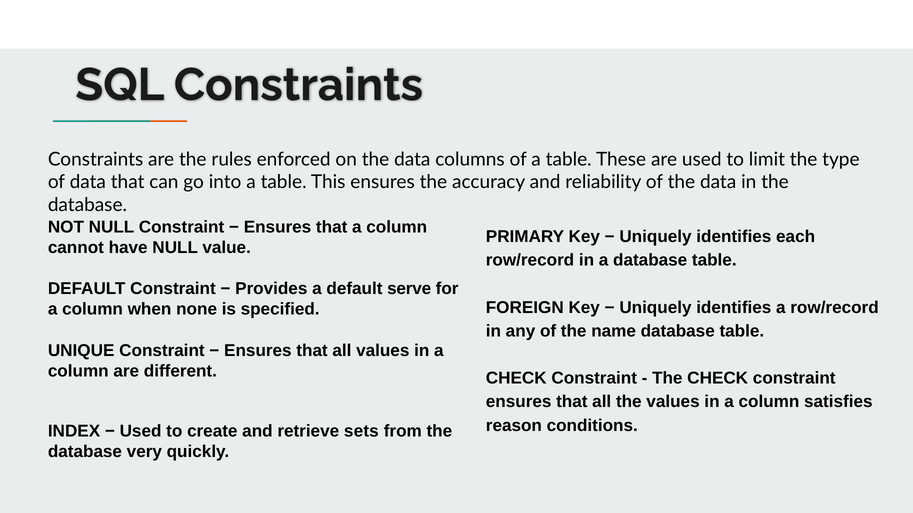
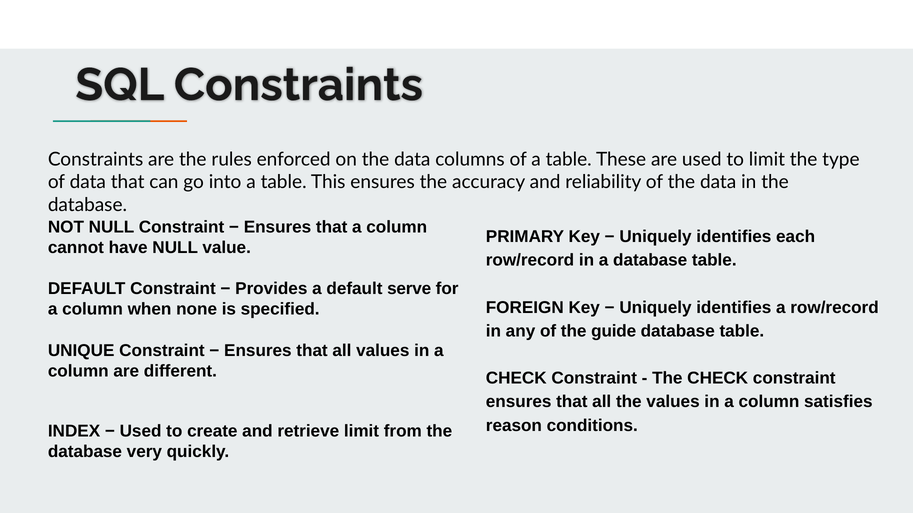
name: name -> guide (614, 331)
retrieve sets: sets -> limit (361, 431)
